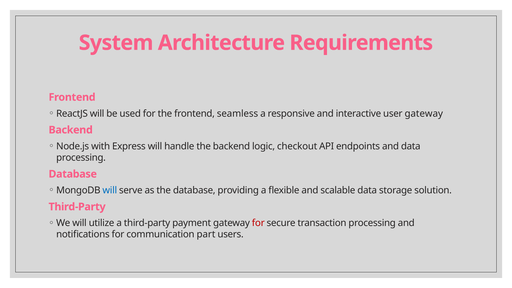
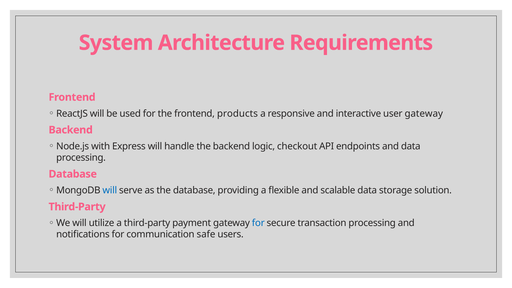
seamless: seamless -> products (237, 114)
for colour: red -> blue (258, 223)
part: part -> safe (206, 234)
